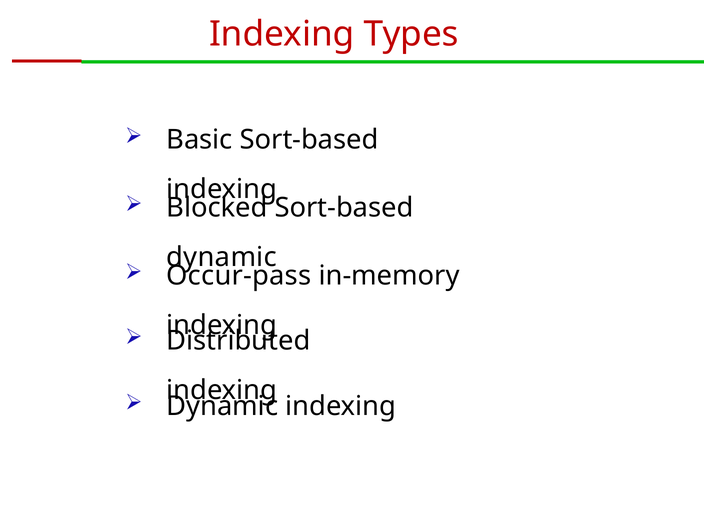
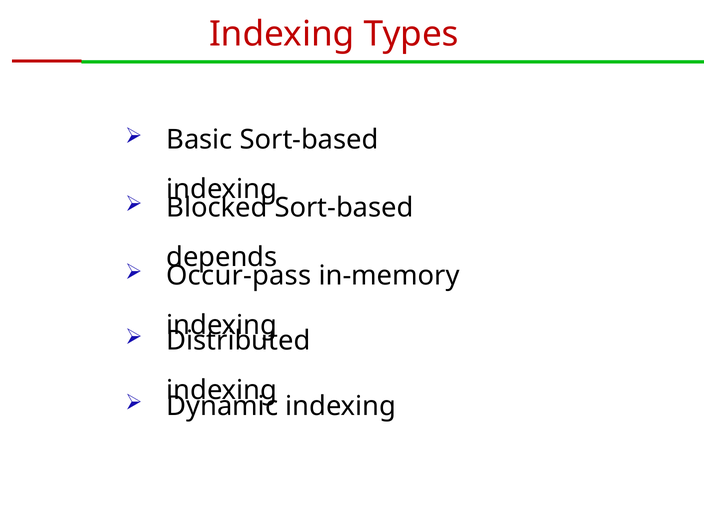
dynamic: dynamic -> depends (222, 257)
